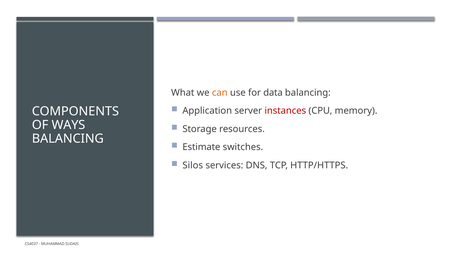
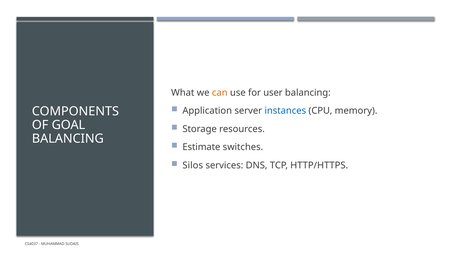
data: data -> user (273, 93)
instances colour: red -> blue (285, 111)
WAYS: WAYS -> GOAL (68, 125)
